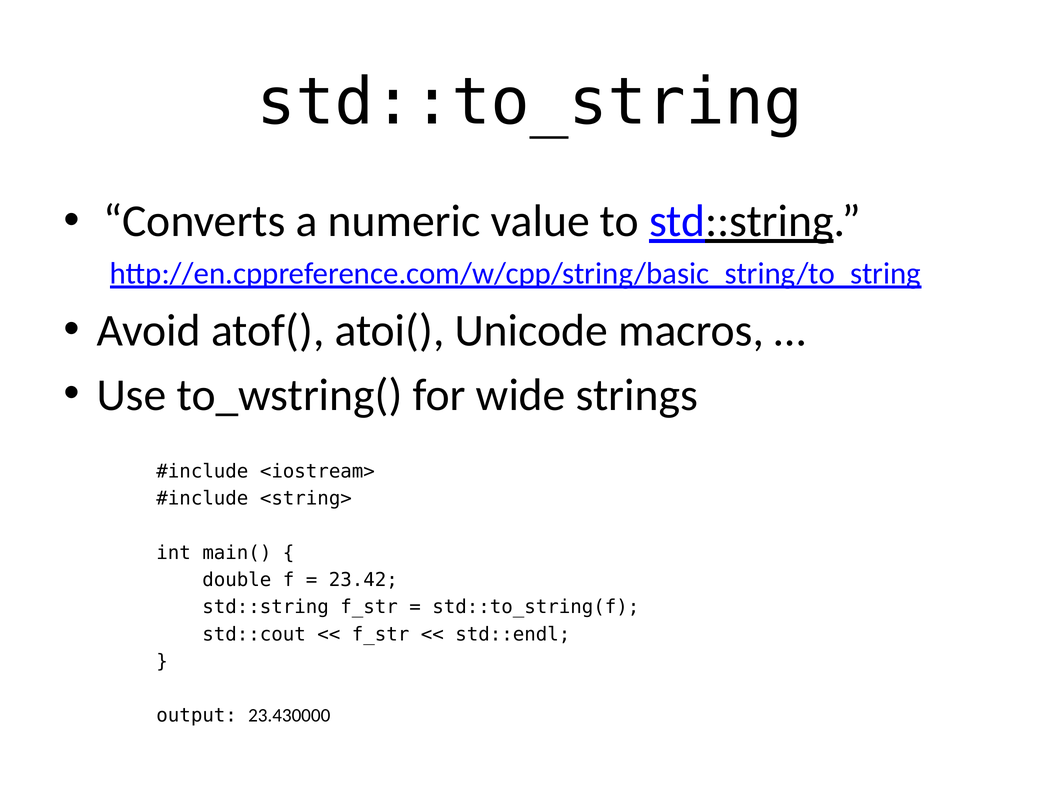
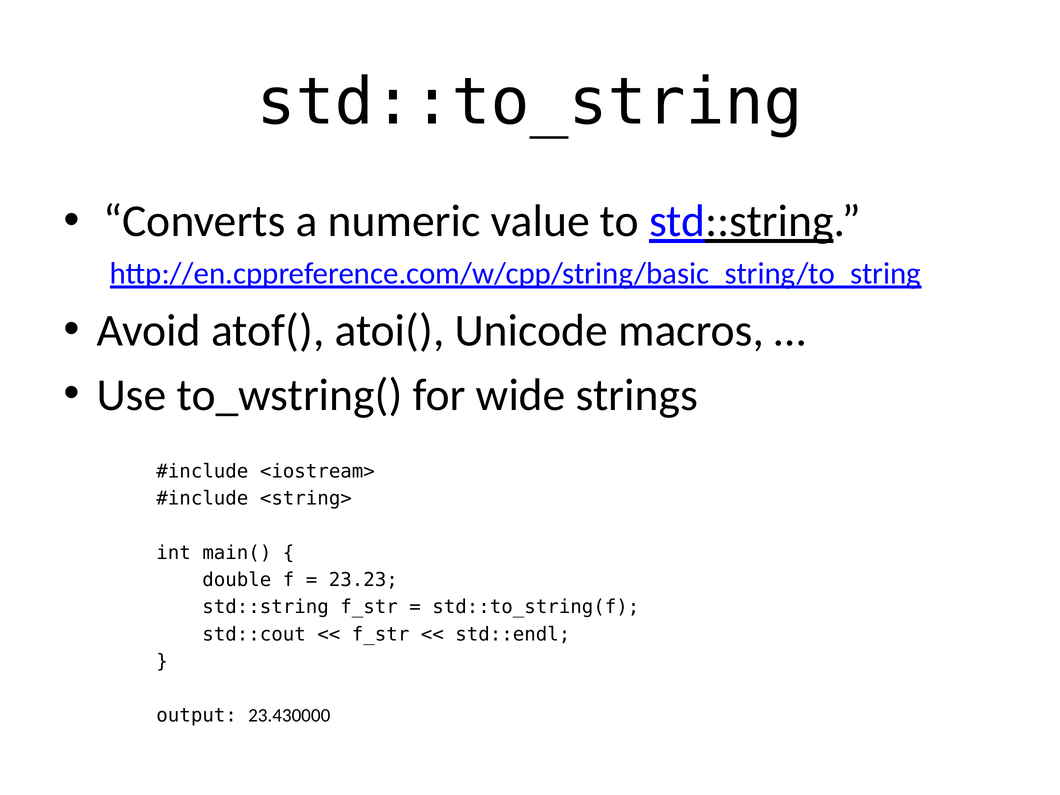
23.42: 23.42 -> 23.23 (363, 580)
